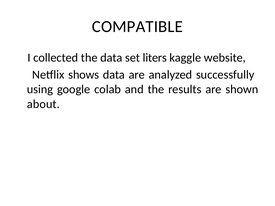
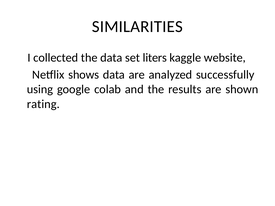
COMPATIBLE: COMPATIBLE -> SIMILARITIES (137, 27)
about: about -> rating (43, 104)
